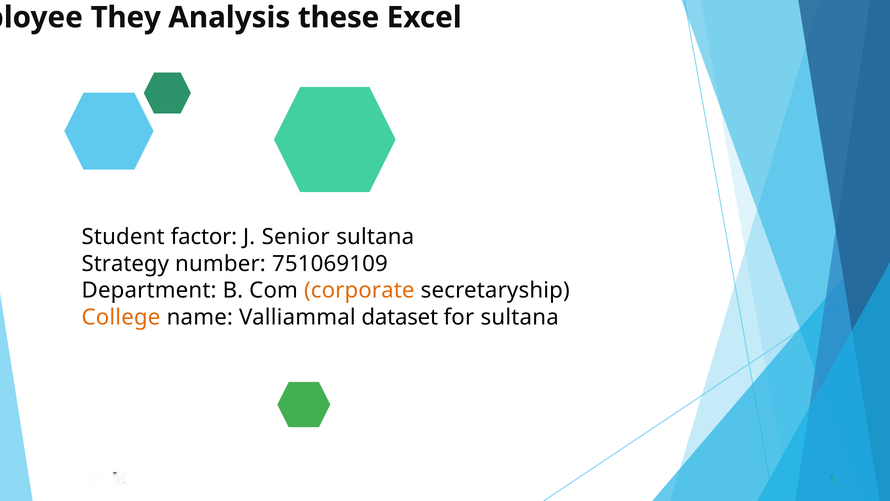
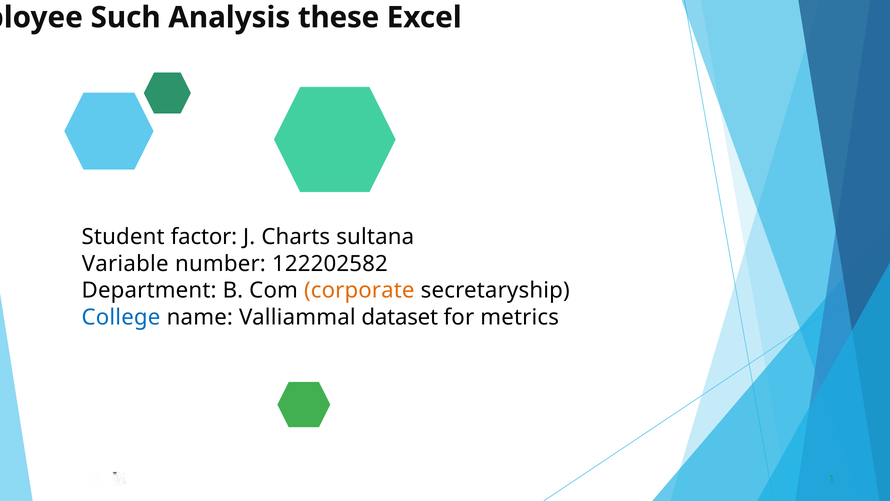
They: They -> Such (126, 17)
Senior: Senior -> Charts (296, 237)
Strategy: Strategy -> Variable (125, 264)
751069109: 751069109 -> 122202582 (330, 264)
College colour: orange -> blue (121, 317)
for sultana: sultana -> metrics (520, 317)
